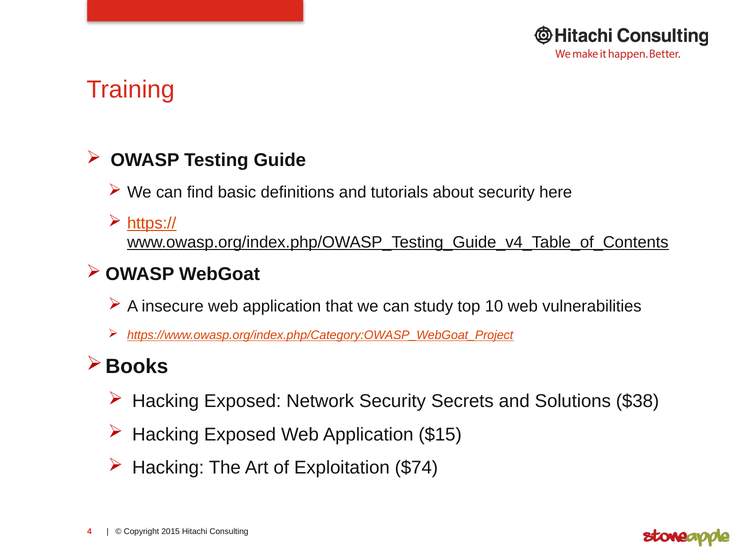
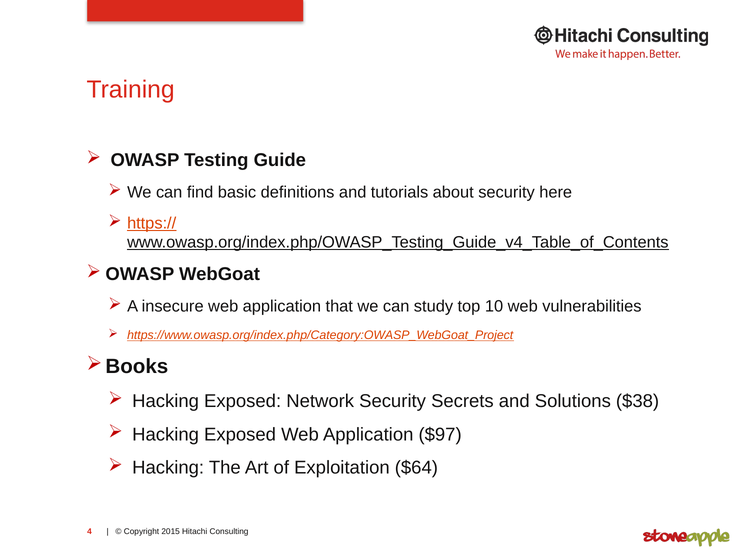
$15: $15 -> $97 (440, 434)
$74: $74 -> $64 (416, 468)
